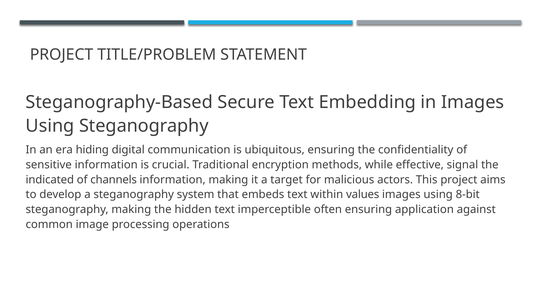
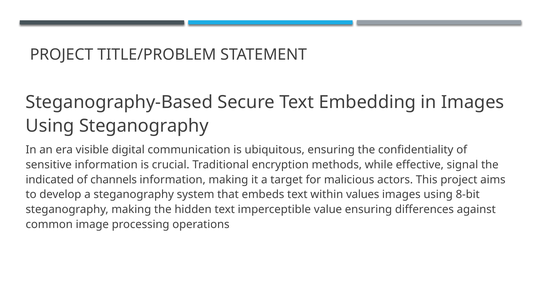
hiding: hiding -> visible (92, 150)
often: often -> value (328, 210)
application: application -> differences (424, 210)
